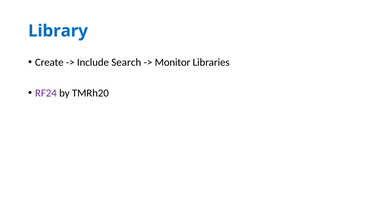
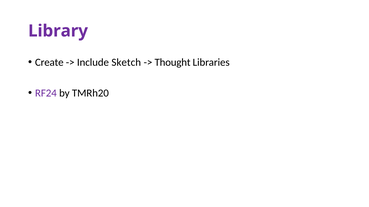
Library colour: blue -> purple (58, 31)
Search: Search -> Sketch (126, 62)
Monitor: Monitor -> Thought (173, 62)
